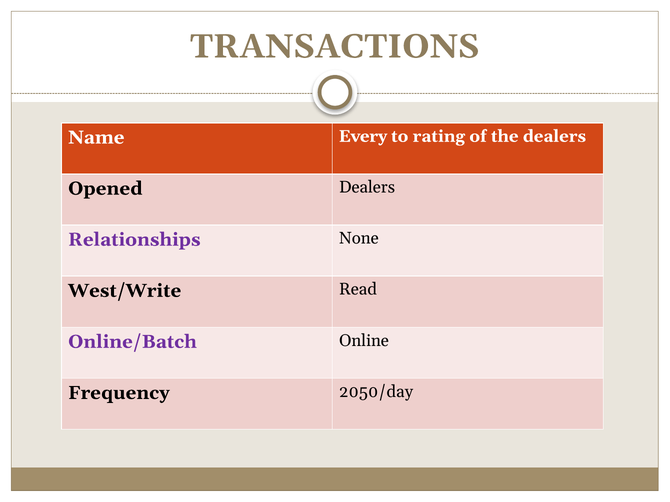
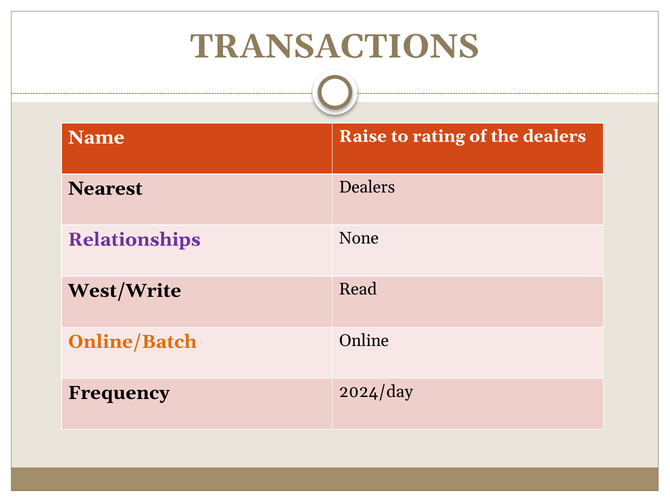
Every: Every -> Raise (363, 136)
Opened: Opened -> Nearest (105, 189)
Online/Batch colour: purple -> orange (132, 342)
2050/day: 2050/day -> 2024/day (376, 392)
